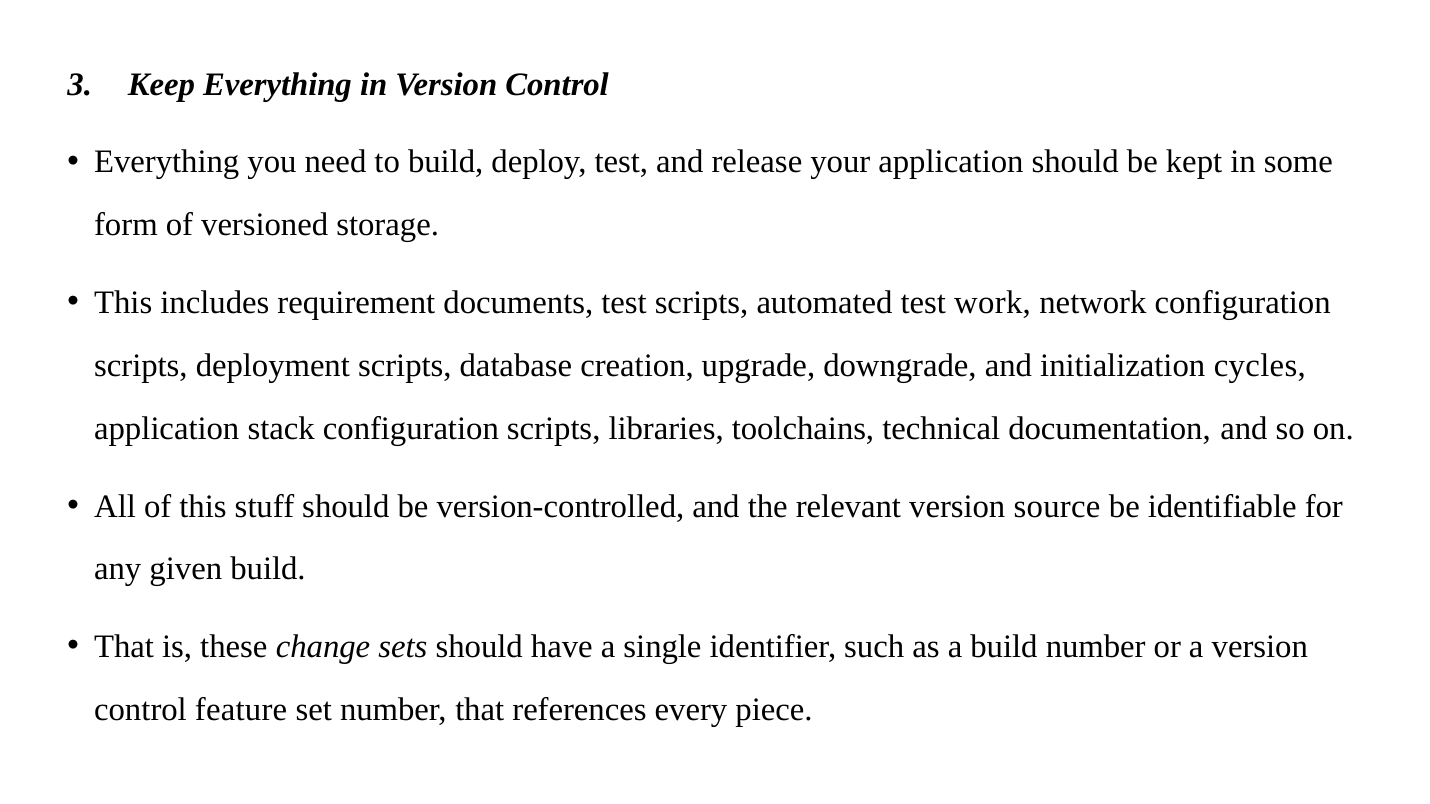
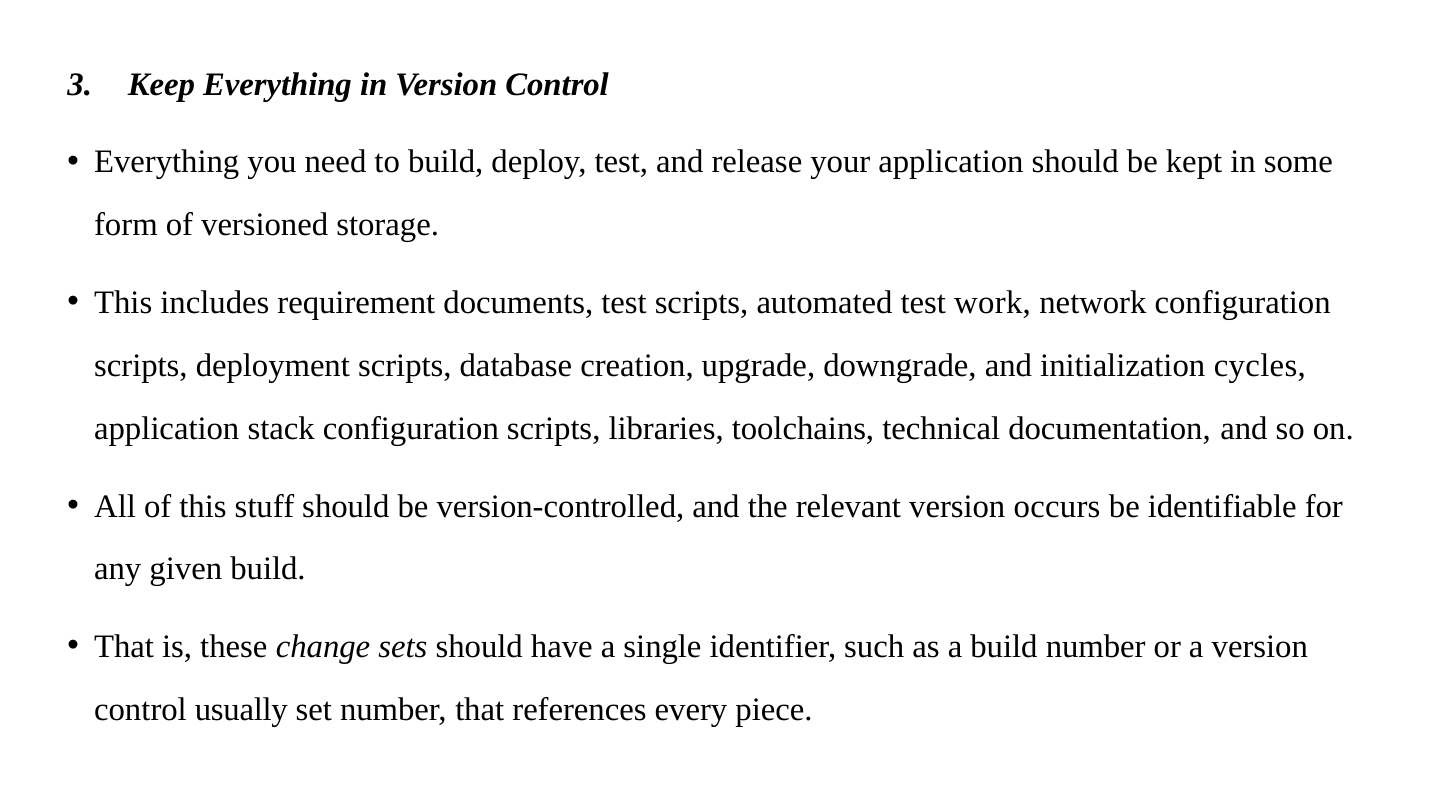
source: source -> occurs (1057, 506)
feature: feature -> usually (241, 710)
